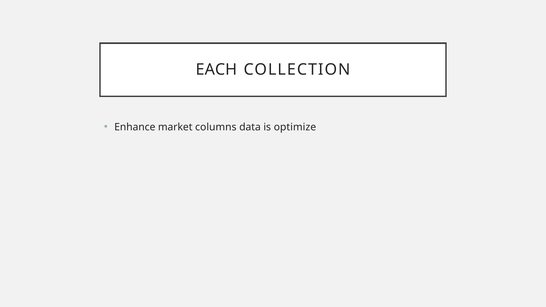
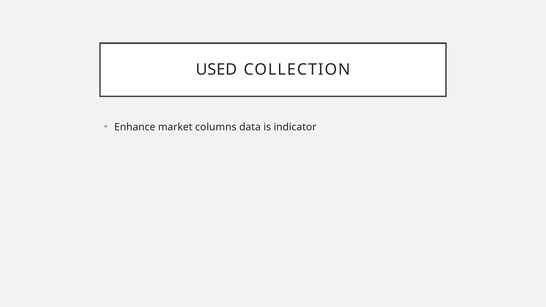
EACH: EACH -> USED (216, 70)
optimize: optimize -> indicator (295, 127)
